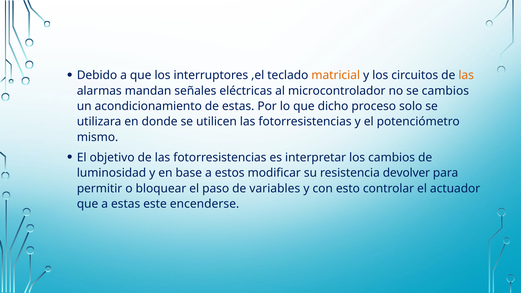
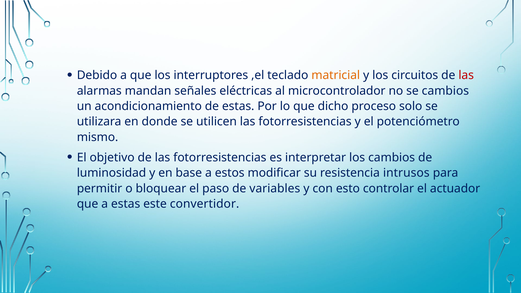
las colour: orange -> red (466, 75)
devolver: devolver -> intrusos (406, 173)
encenderse: encenderse -> convertidor (205, 204)
